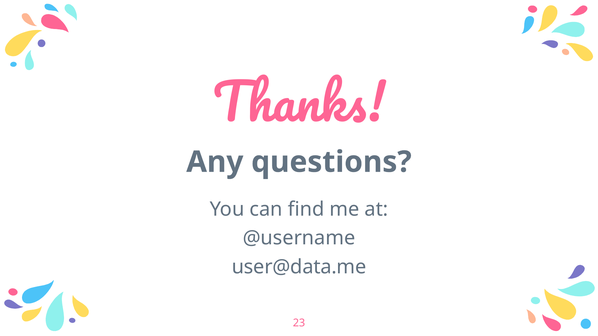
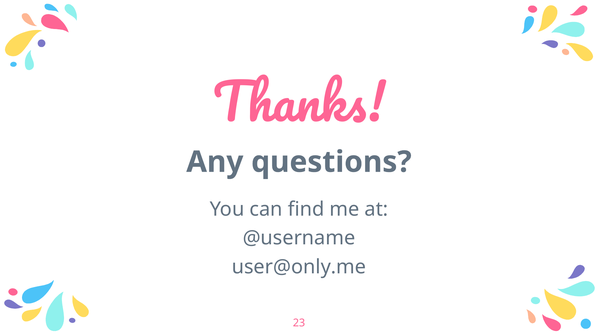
user@data.me: user@data.me -> user@only.me (299, 267)
